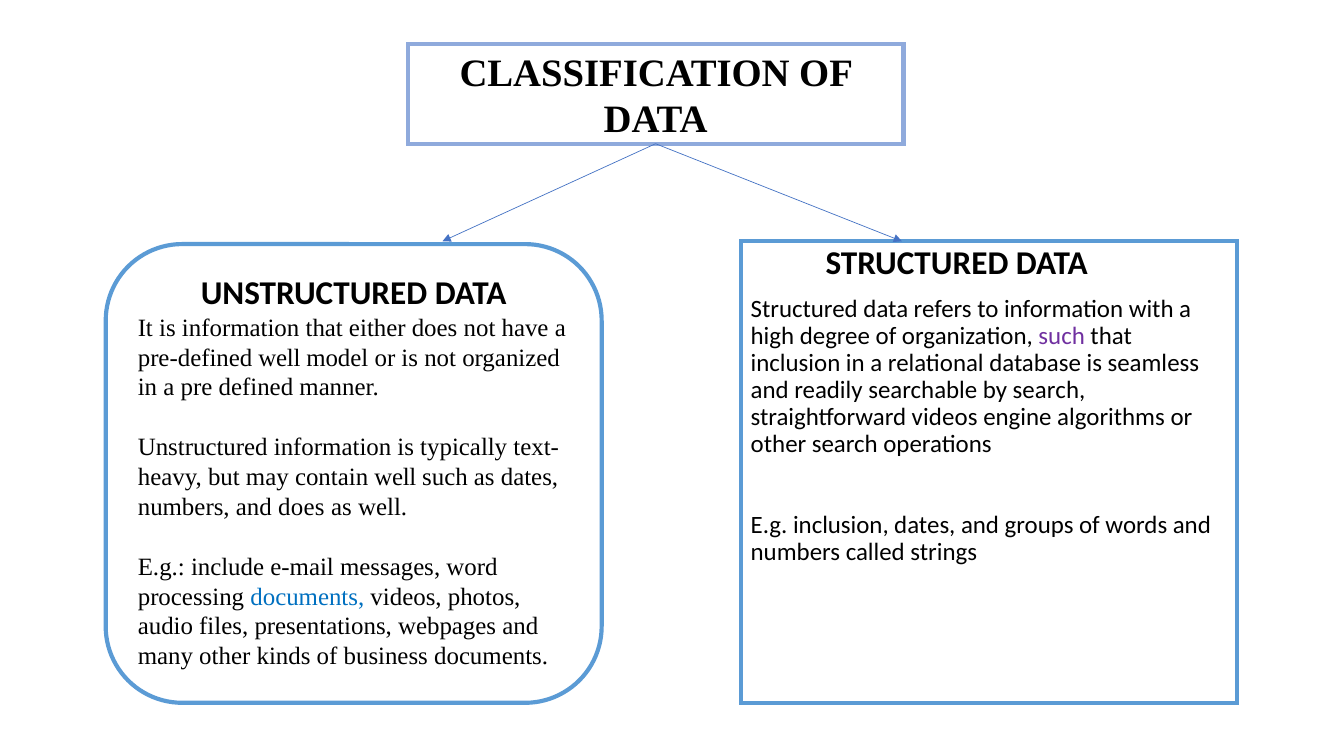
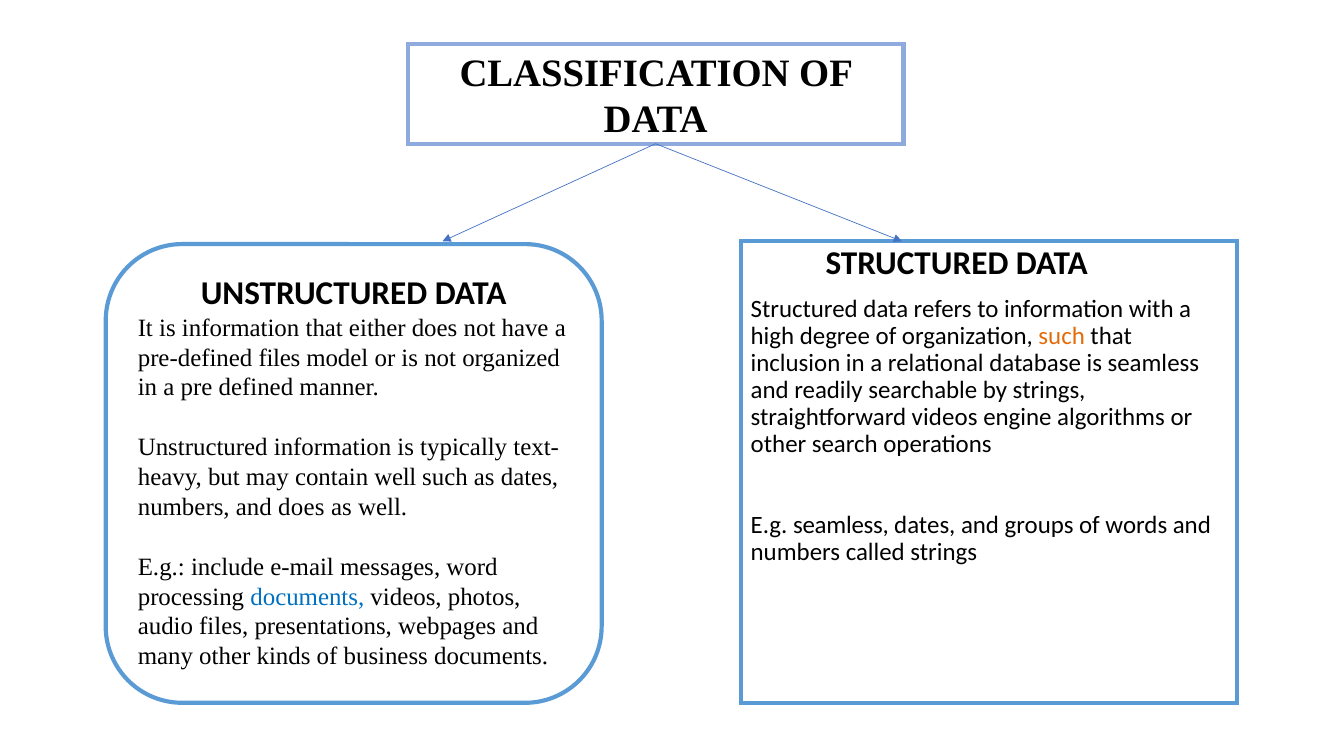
such colour: purple -> orange (1062, 336)
pre-defined well: well -> files (279, 358)
by search: search -> strings (1049, 390)
E.g inclusion: inclusion -> seamless (841, 525)
